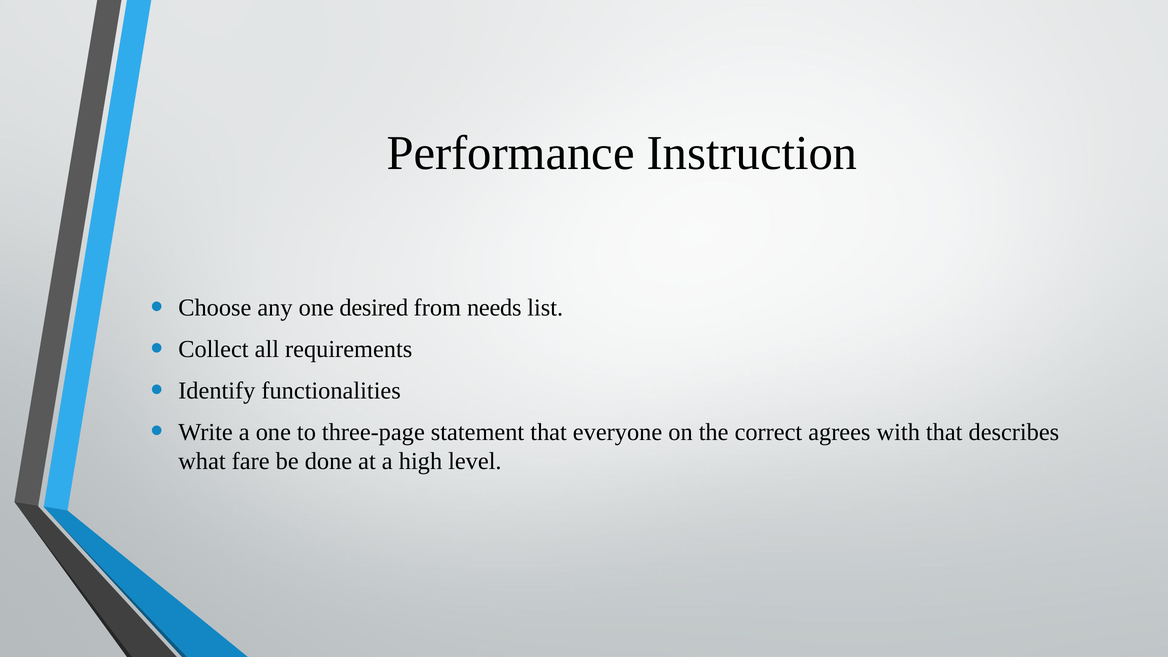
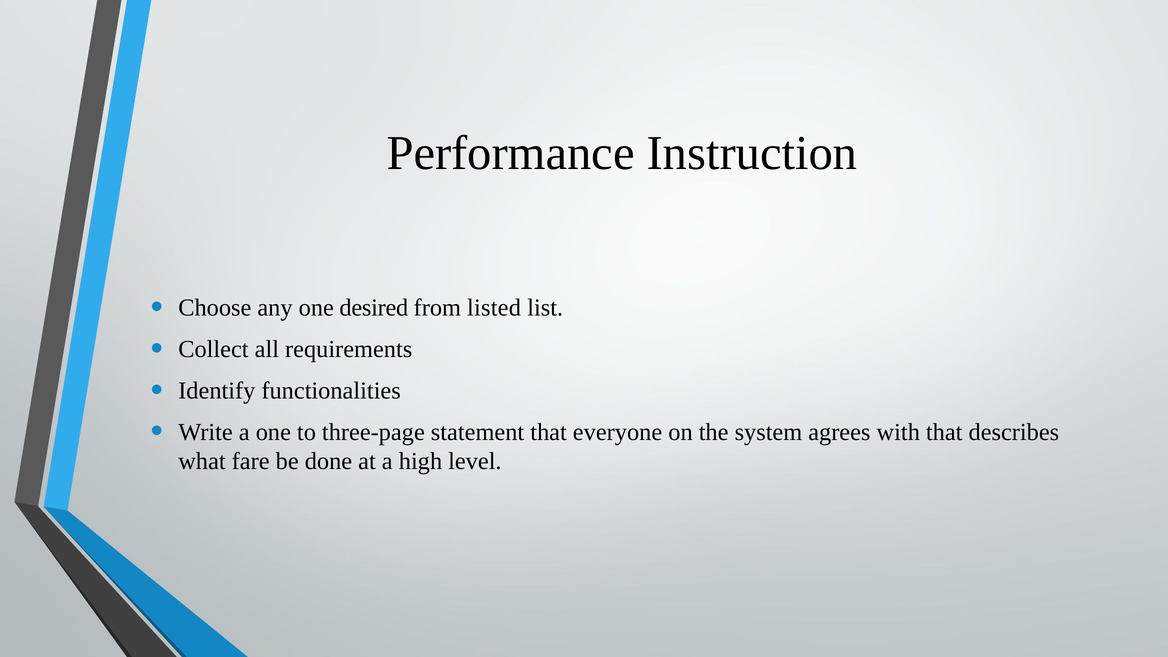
needs: needs -> listed (494, 308)
correct: correct -> system (768, 432)
